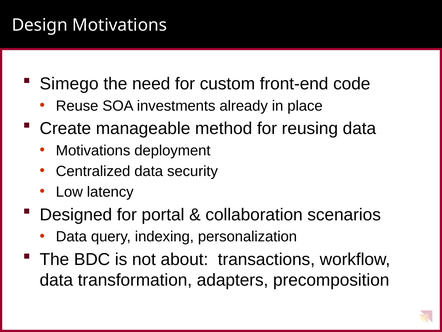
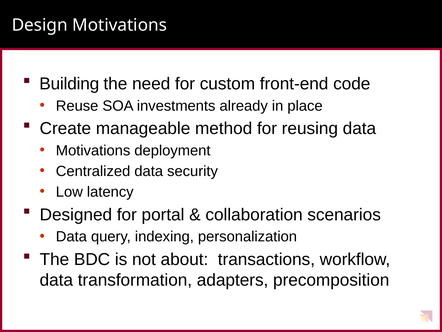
Simego: Simego -> Building (69, 84)
